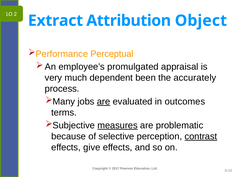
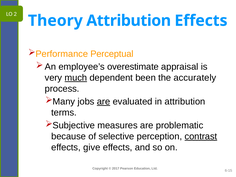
Extract: Extract -> Theory (55, 21)
Attribution Object: Object -> Effects (201, 21)
promulgated: promulgated -> overestimate (133, 67)
much underline: none -> present (76, 78)
in outcomes: outcomes -> attribution (185, 102)
measures underline: present -> none (118, 125)
